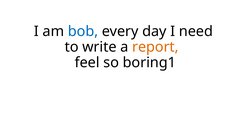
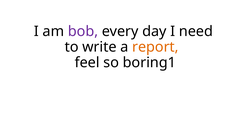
bob colour: blue -> purple (83, 31)
